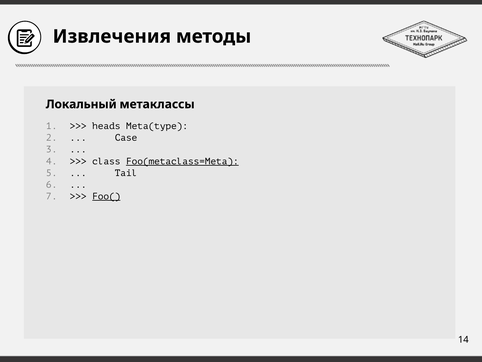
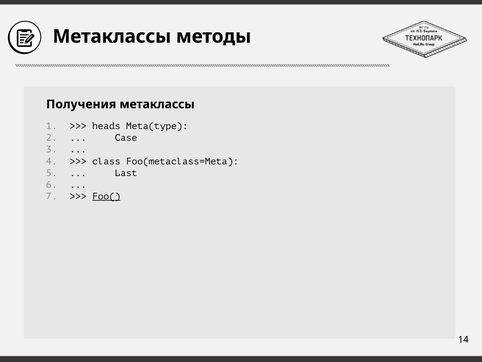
Извлечения: Извлечения -> Метаклассы (112, 36)
Локальный: Локальный -> Получения (81, 104)
Foo(metaclass=Meta underline: present -> none (182, 161)
Tail: Tail -> Last (126, 173)
